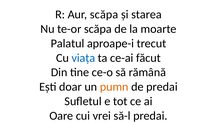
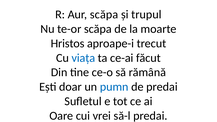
starea: starea -> trupul (146, 15)
Palatul: Palatul -> Hristos (68, 43)
pumn colour: orange -> blue (114, 87)
